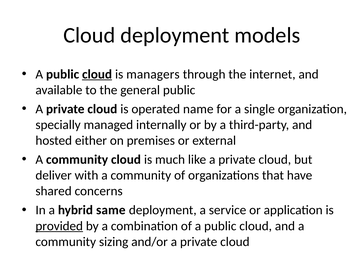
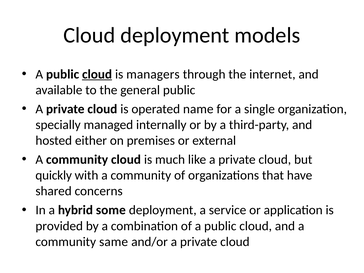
deliver: deliver -> quickly (54, 175)
same: same -> some (111, 210)
provided underline: present -> none (59, 226)
sizing: sizing -> same (114, 242)
